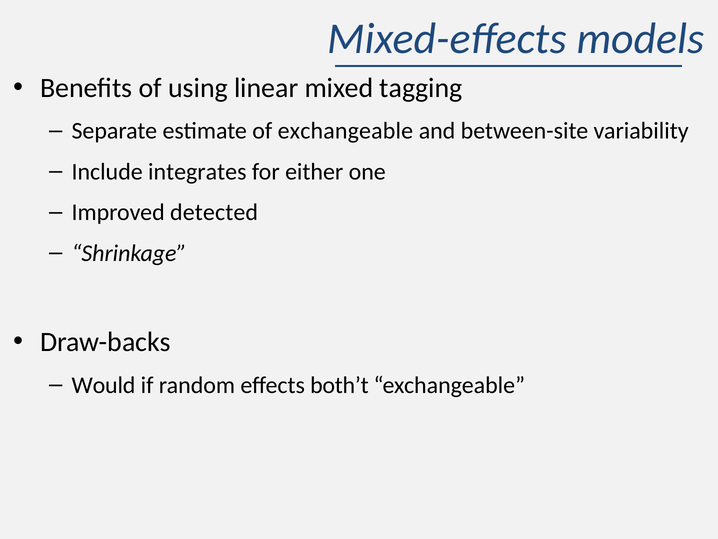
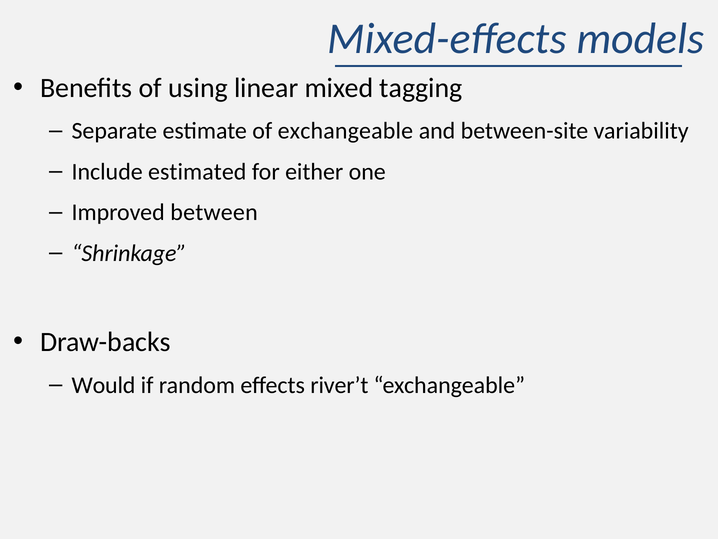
integrates: integrates -> estimated (197, 172)
detected: detected -> between (214, 212)
both’t: both’t -> river’t (339, 385)
